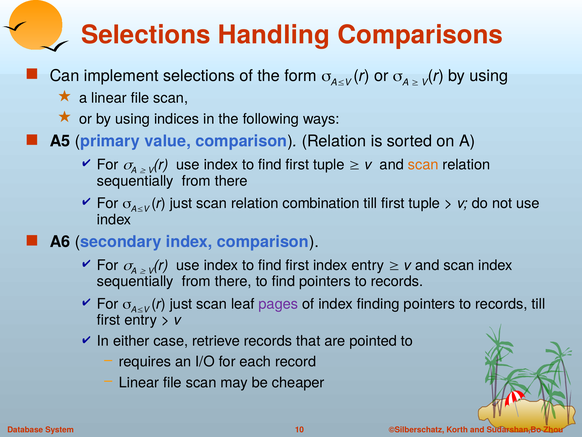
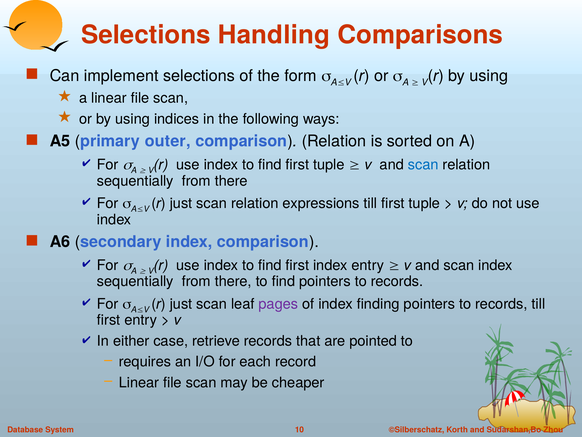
value: value -> outer (168, 141)
scan colour: orange -> blue (423, 165)
combination: combination -> expressions (321, 203)
